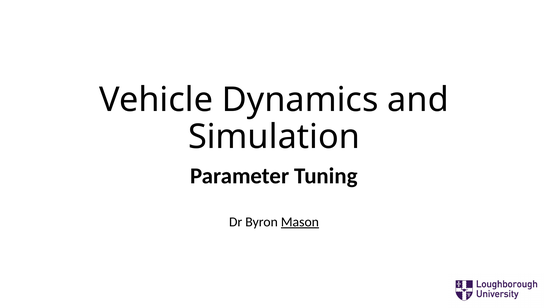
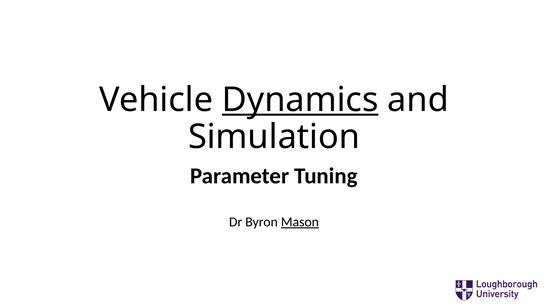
Dynamics underline: none -> present (300, 100)
